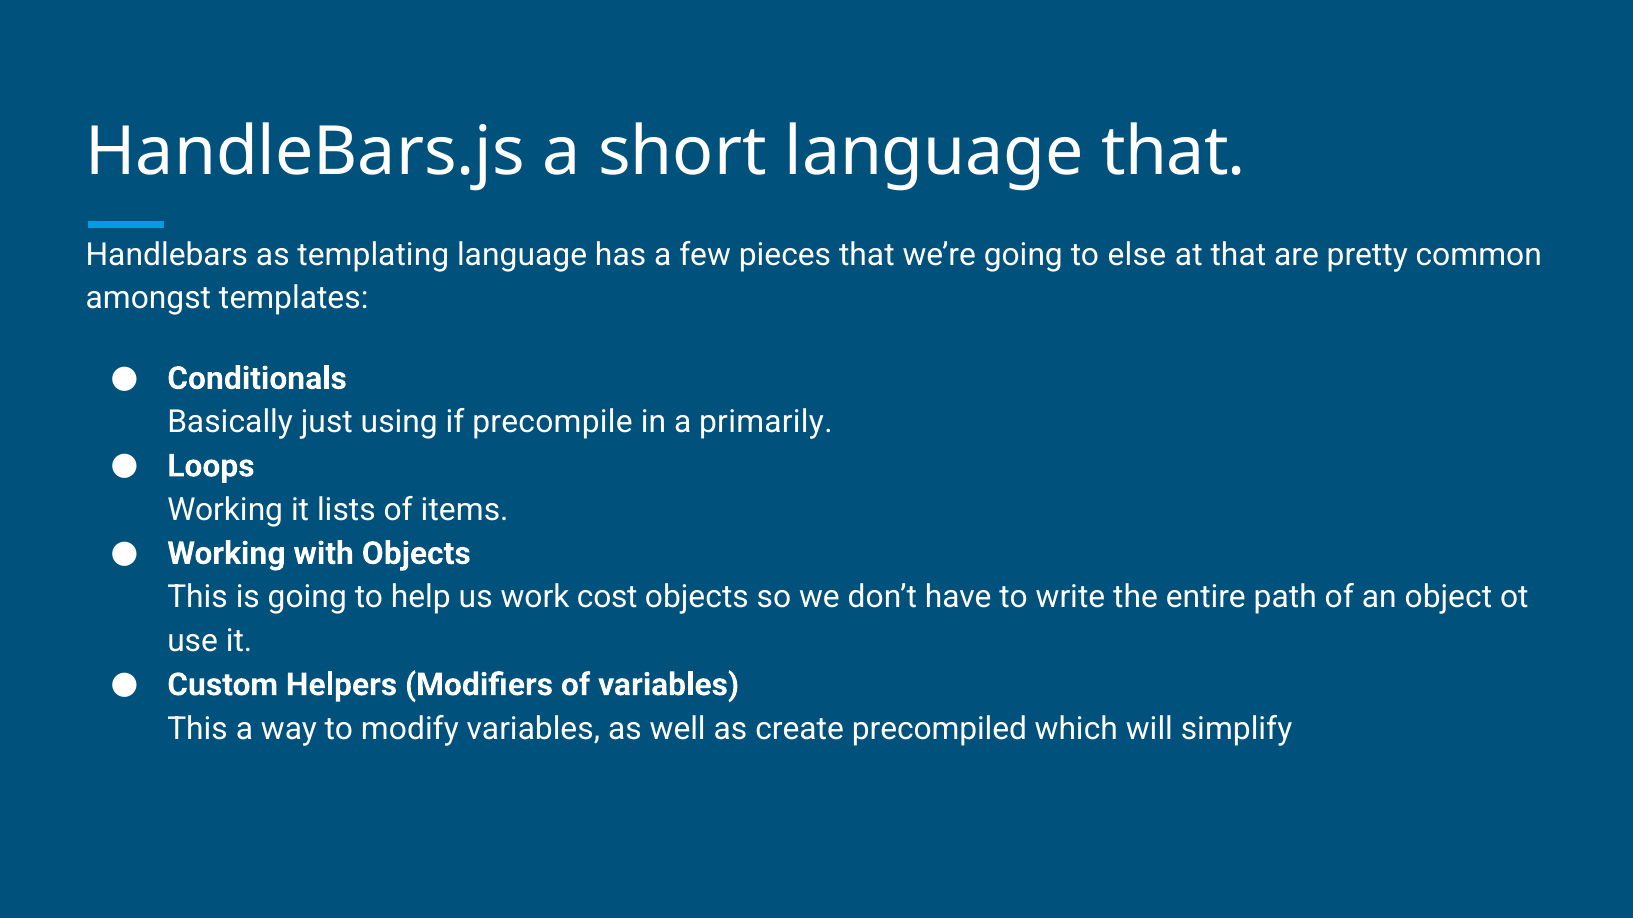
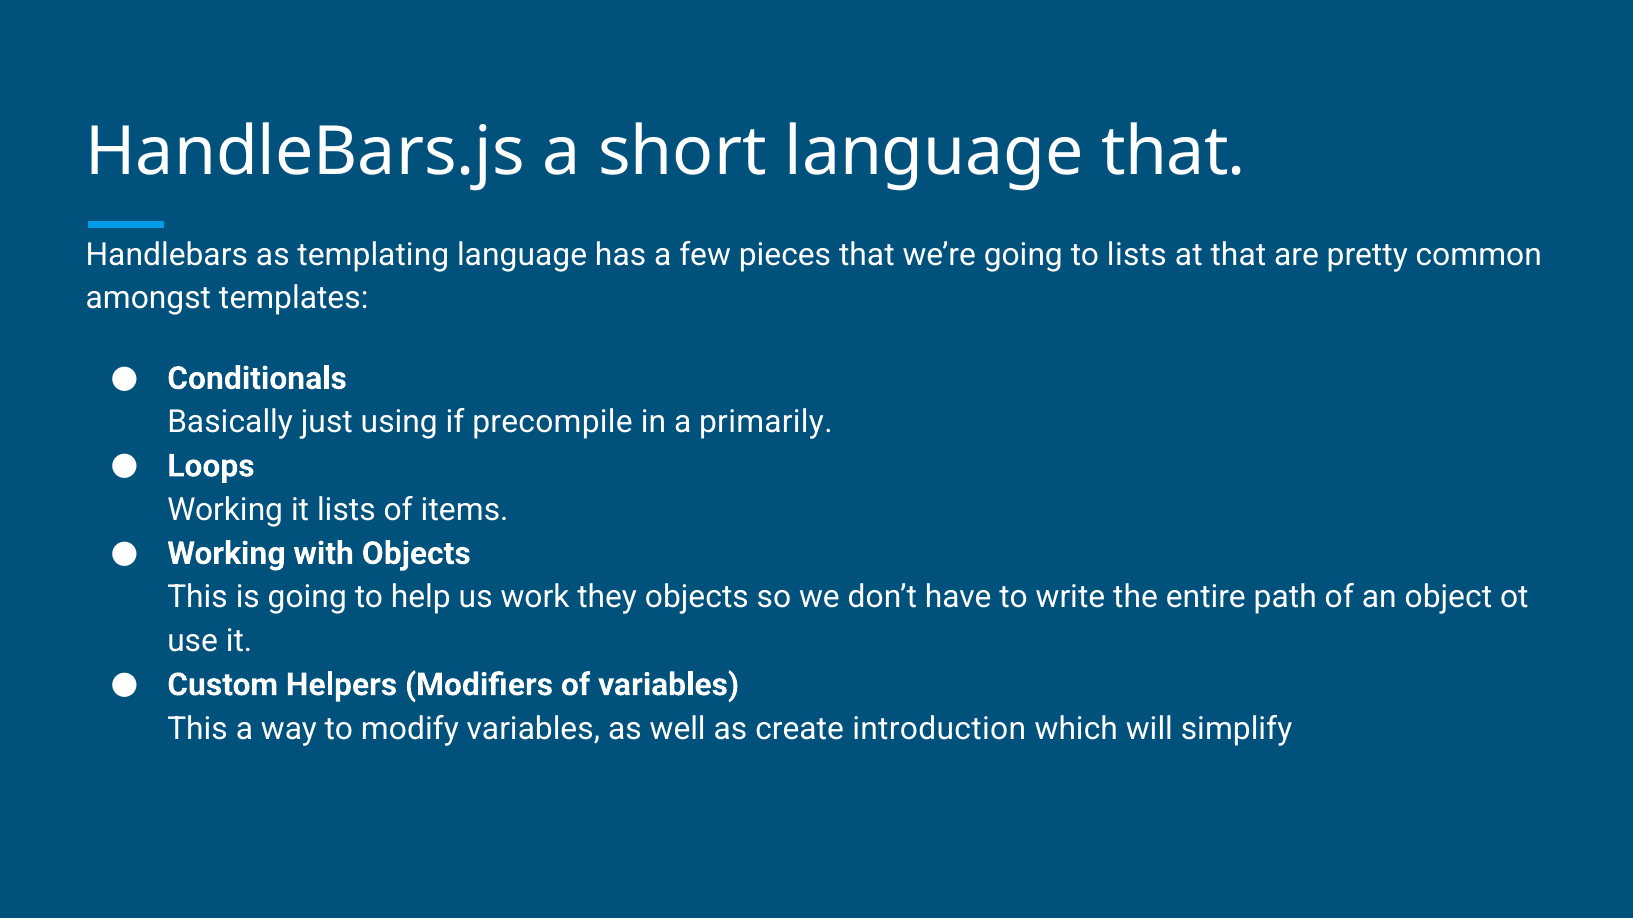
to else: else -> lists (1137, 255)
cost: cost -> they (607, 598)
precompiled: precompiled -> introduction (939, 729)
